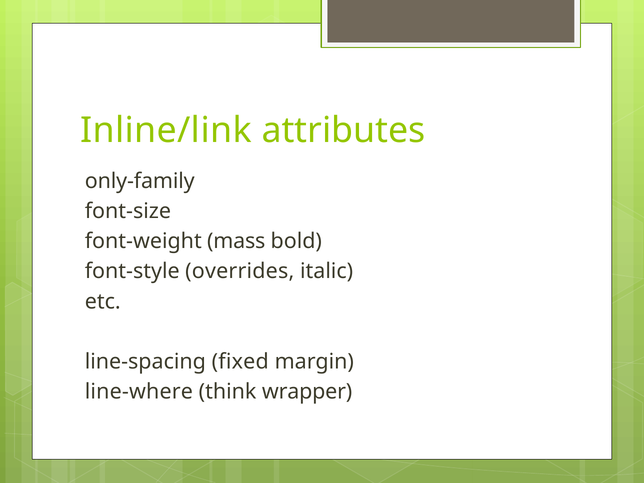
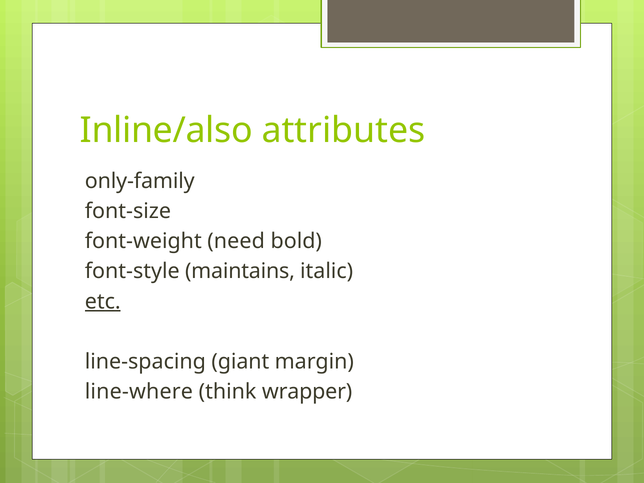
Inline/link: Inline/link -> Inline/also (166, 131)
mass: mass -> need (236, 241)
overrides: overrides -> maintains (240, 271)
etc underline: none -> present (103, 301)
fixed: fixed -> giant (240, 362)
